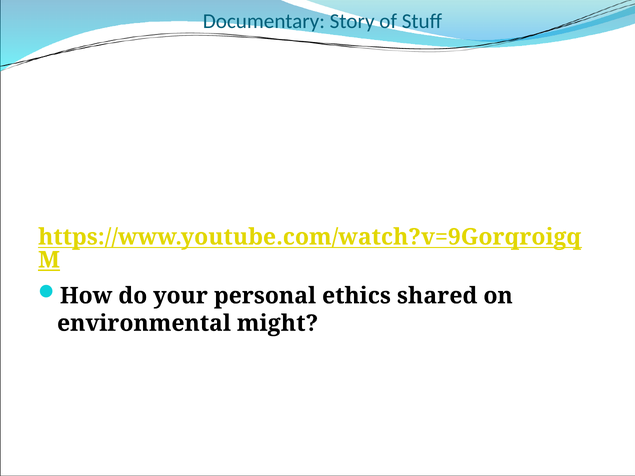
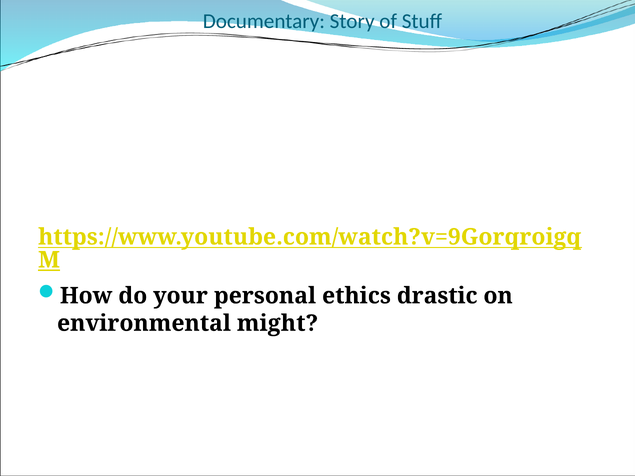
shared: shared -> drastic (437, 296)
